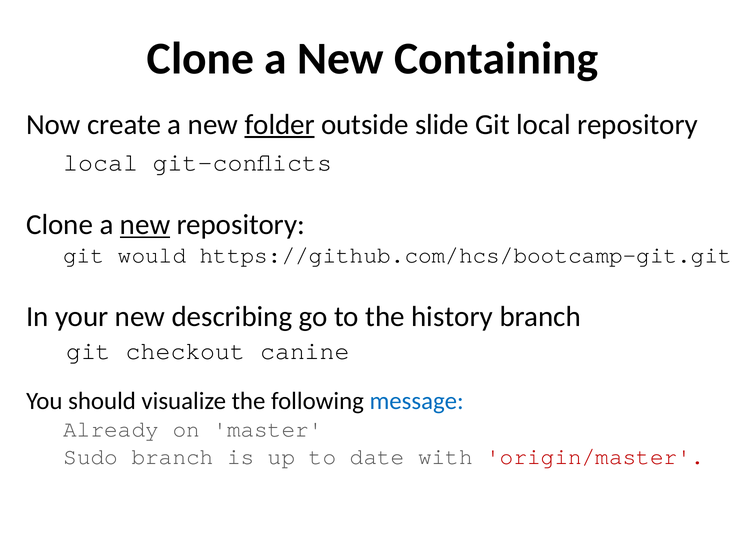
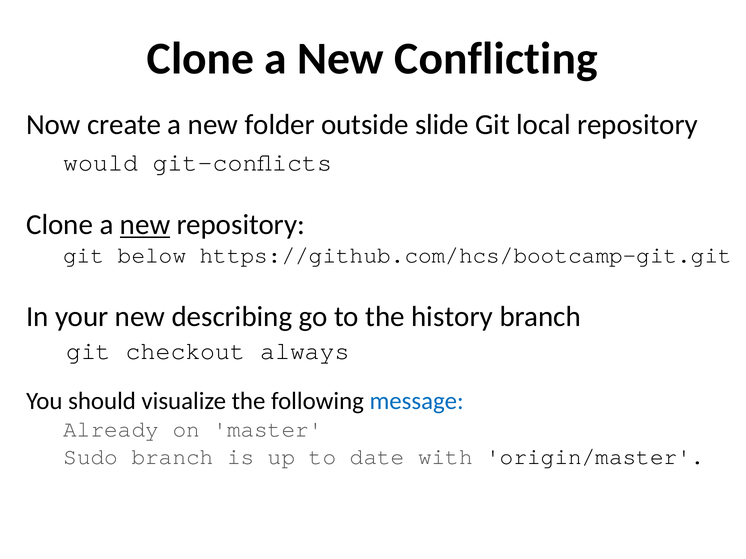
Containing: Containing -> Conflicting (496, 59)
folder underline: present -> none (280, 125)
local: local -> would (101, 163)
would: would -> below (152, 256)
canine: canine -> always (305, 351)
origin/master colour: red -> black (595, 457)
